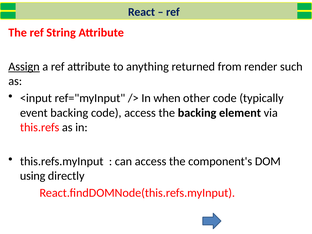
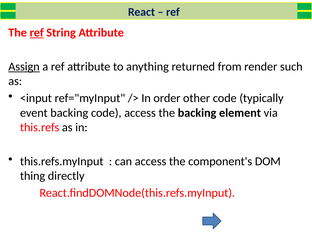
ref underline: none -> present (37, 33)
when: when -> order (167, 98)
using: using -> thing (33, 176)
